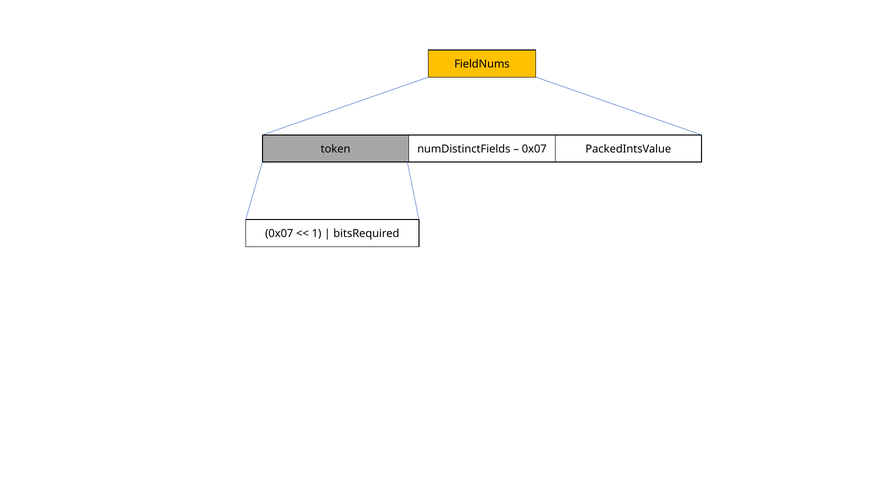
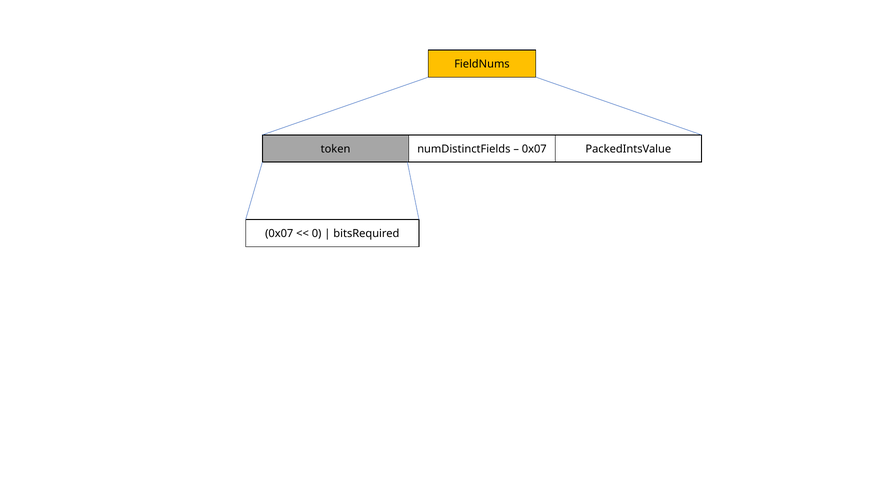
1: 1 -> 0 (317, 234)
